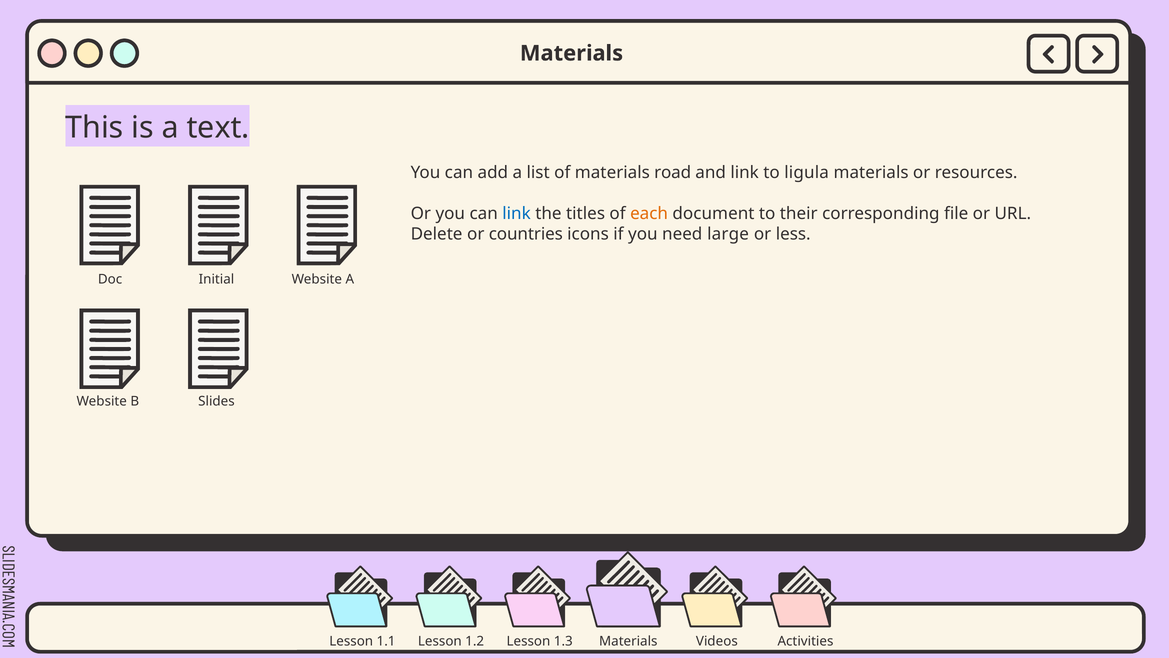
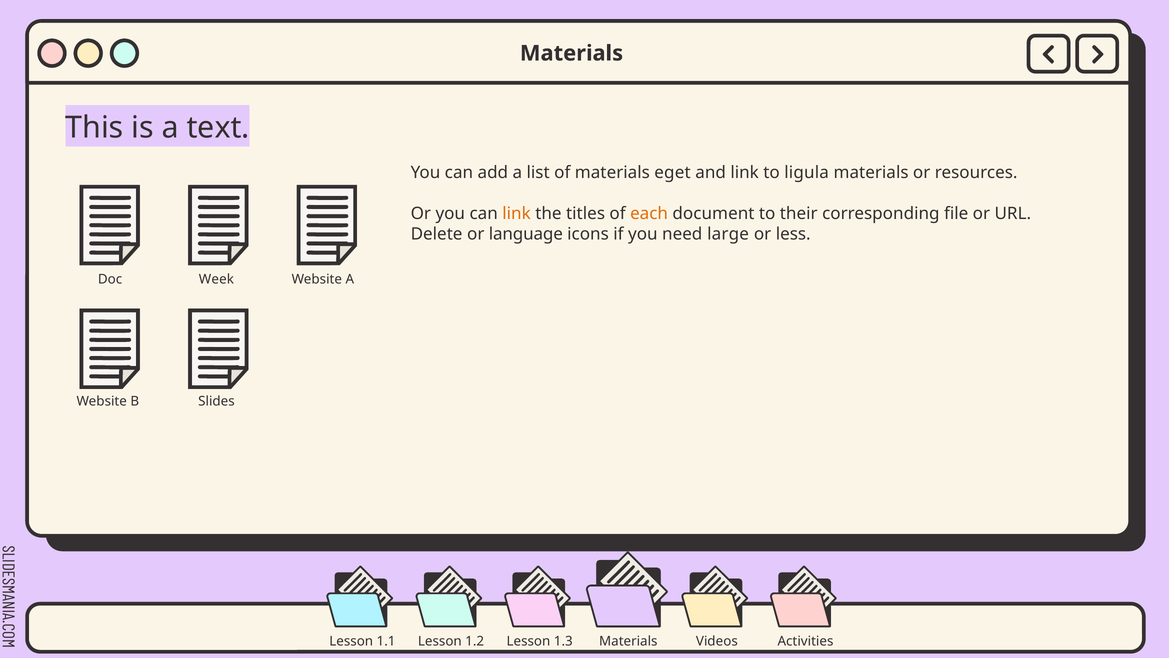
road: road -> eget (673, 172)
link colour: blue -> orange (517, 213)
countries: countries -> language (526, 234)
Initial: Initial -> Week (216, 279)
